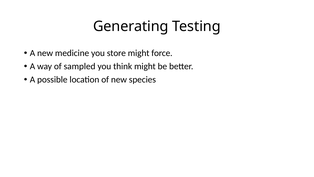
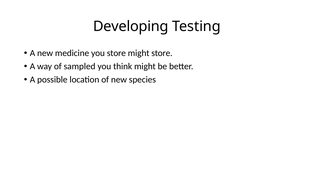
Generating: Generating -> Developing (131, 26)
might force: force -> store (162, 53)
